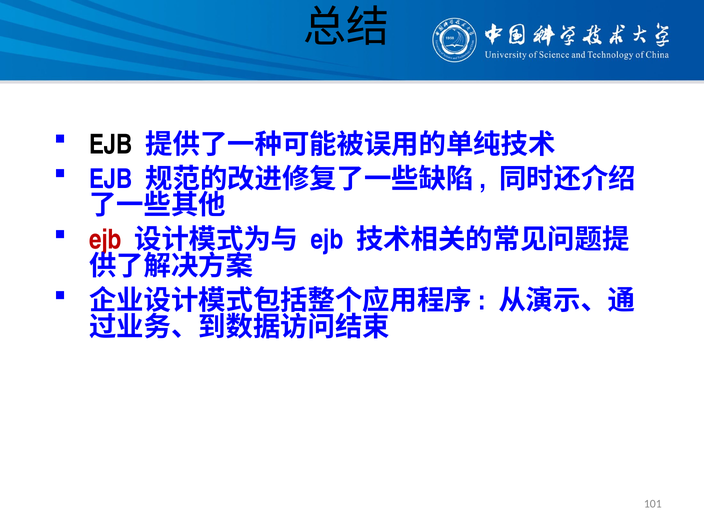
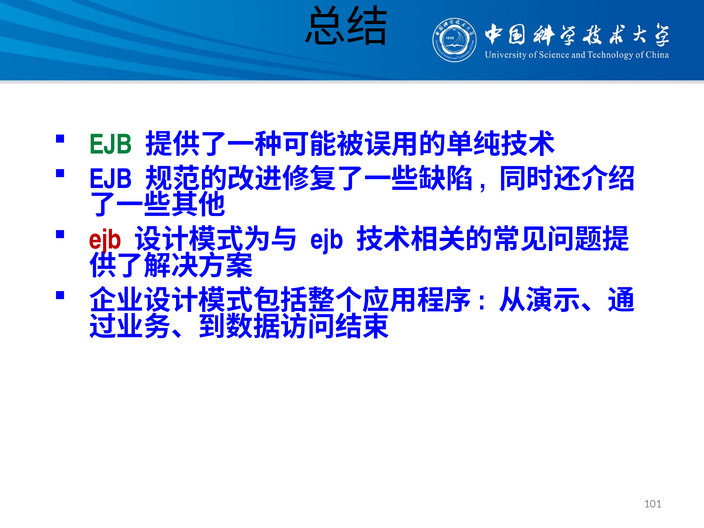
EJB colour: black -> green (111, 145)
